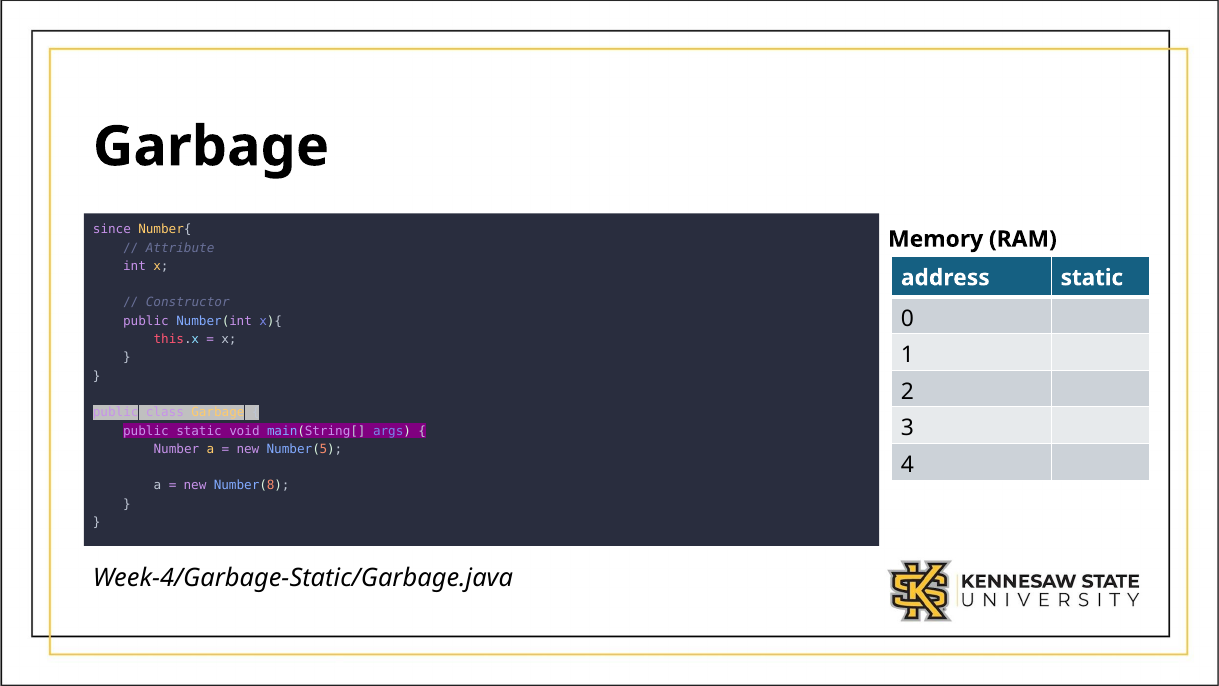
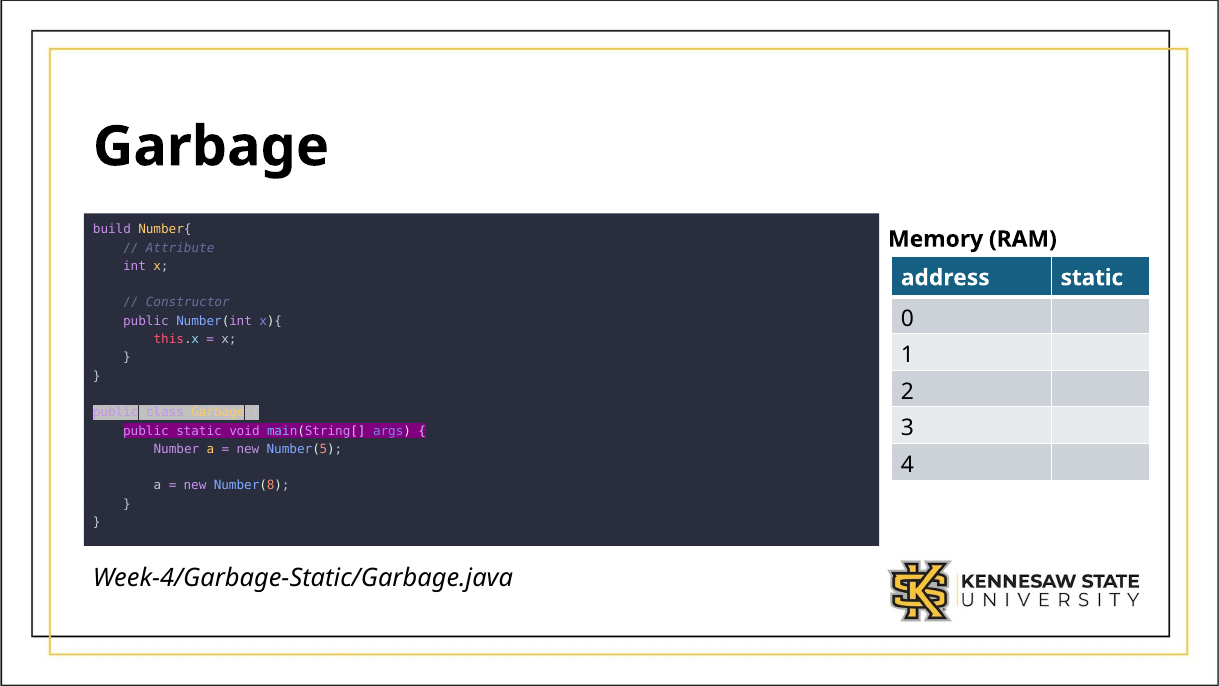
since: since -> build (112, 229)
